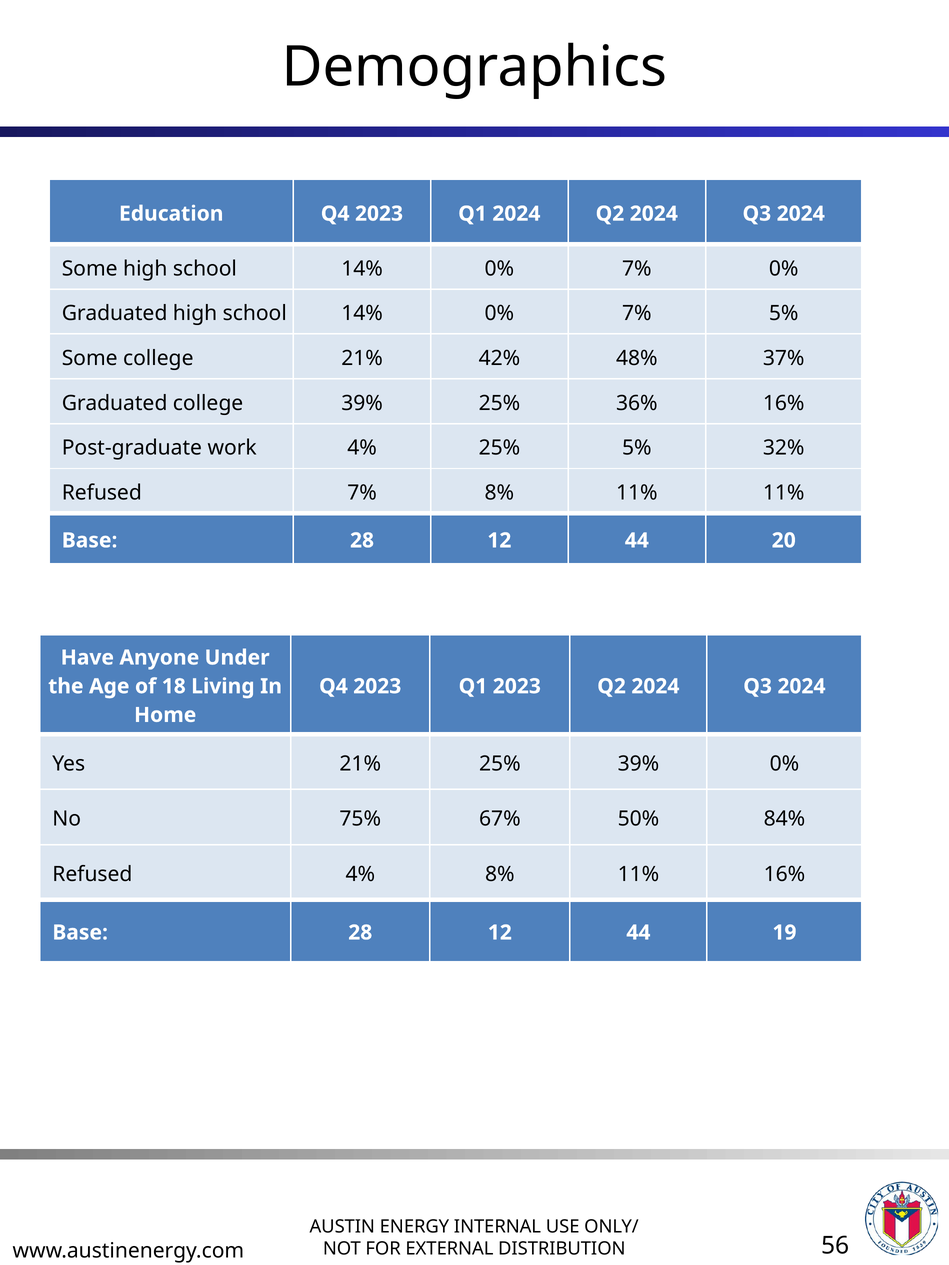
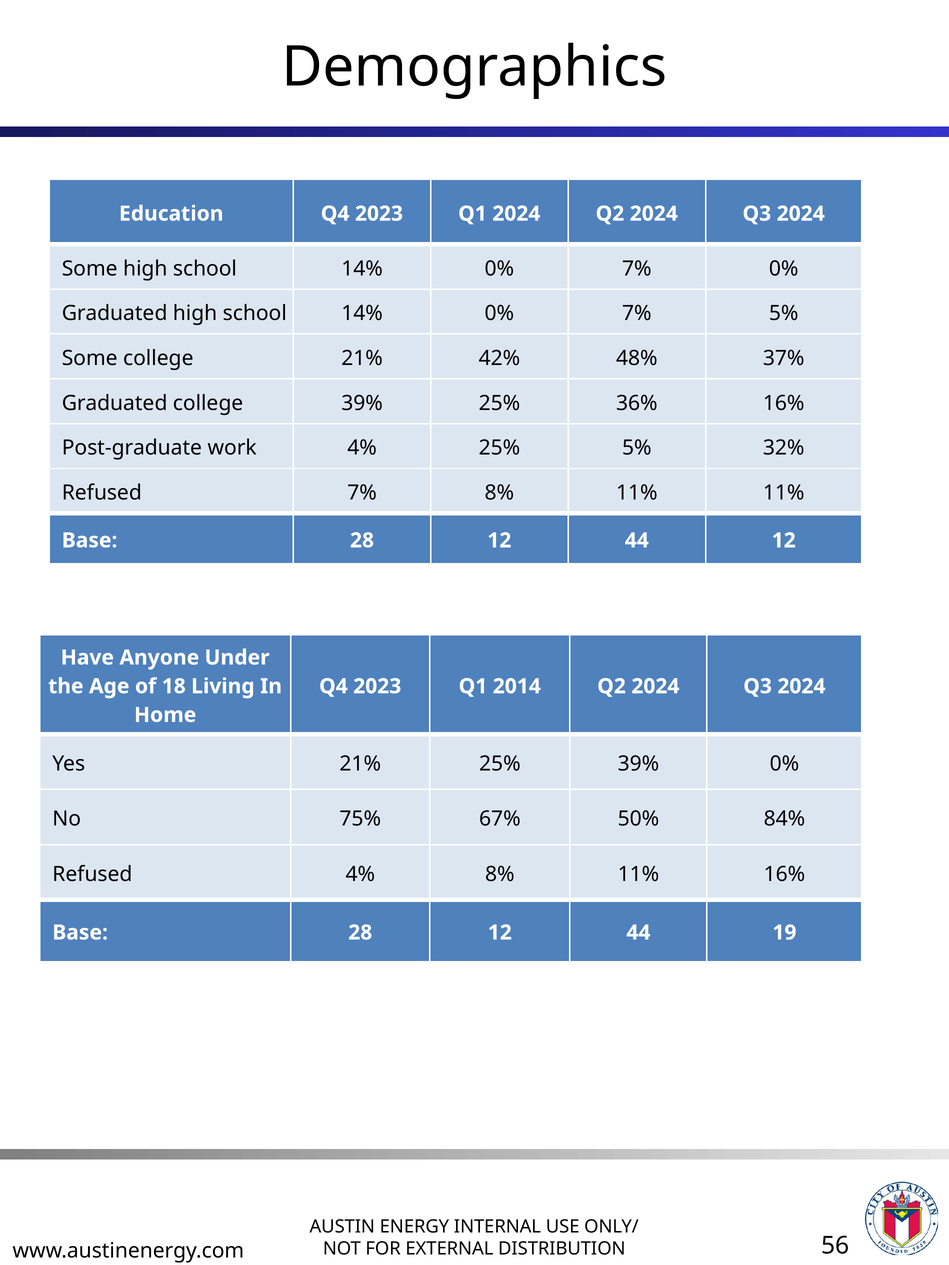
44 20: 20 -> 12 (784, 541)
Q1 2023: 2023 -> 2014 (517, 686)
